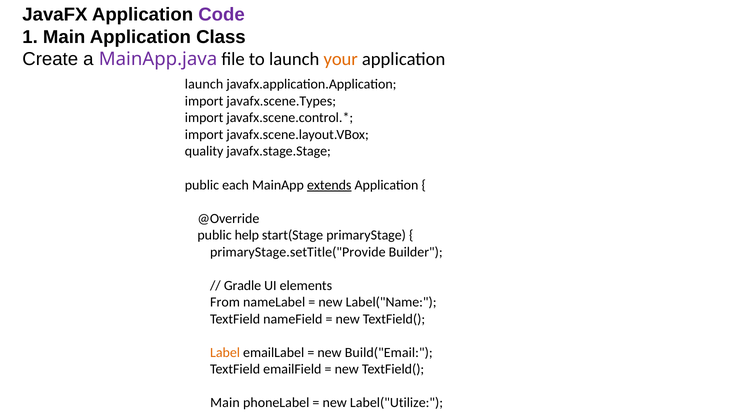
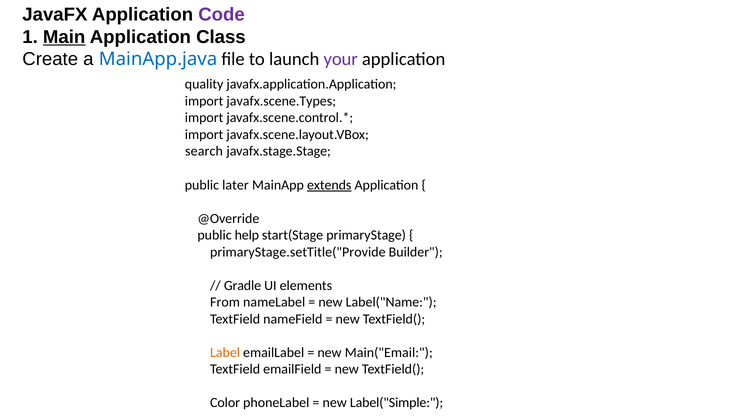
Main underline: none -> present (64, 37)
MainApp.java colour: purple -> blue (158, 59)
your colour: orange -> purple (341, 59)
launch: launch -> quality (204, 84)
quality: quality -> search (204, 151)
each: each -> later (235, 185)
Build("Email: Build("Email -> Main("Email (389, 352)
Main: Main -> Color (225, 402)
Label("Utilize: Label("Utilize -> Label("Simple (397, 402)
